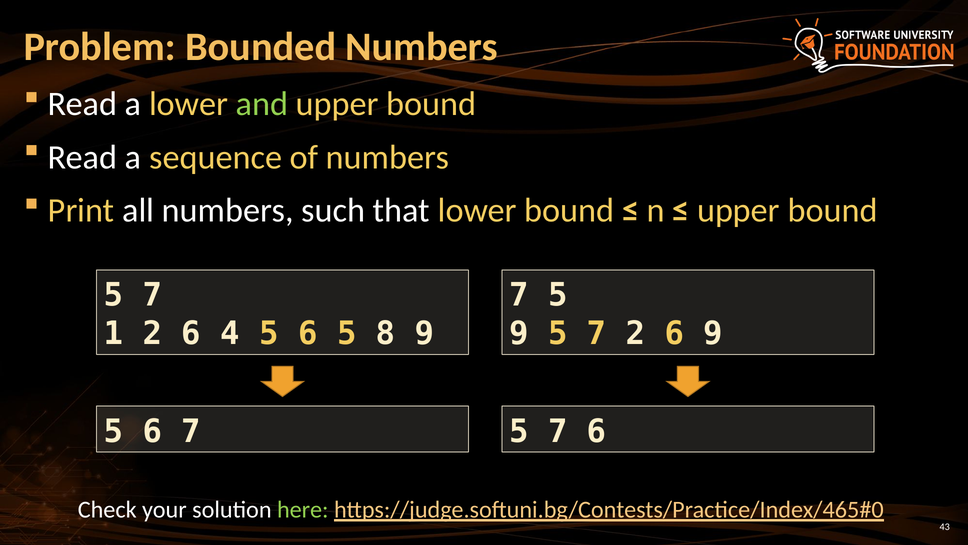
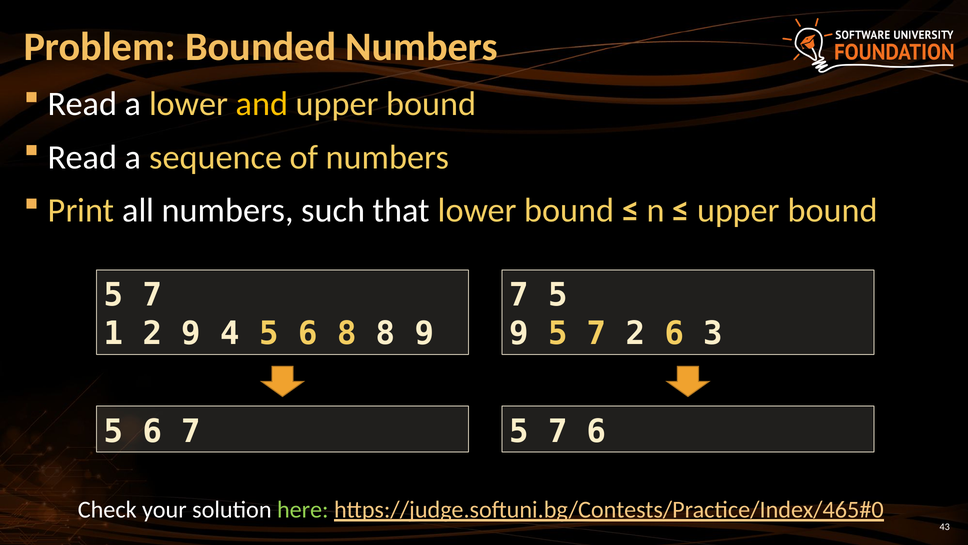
and colour: light green -> yellow (262, 104)
1 2 6: 6 -> 9 (191, 334)
6 5: 5 -> 8 (347, 334)
6 9: 9 -> 3 (713, 334)
